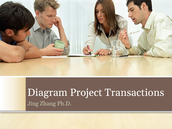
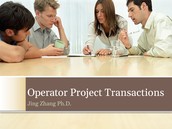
Diagram: Diagram -> Operator (48, 93)
